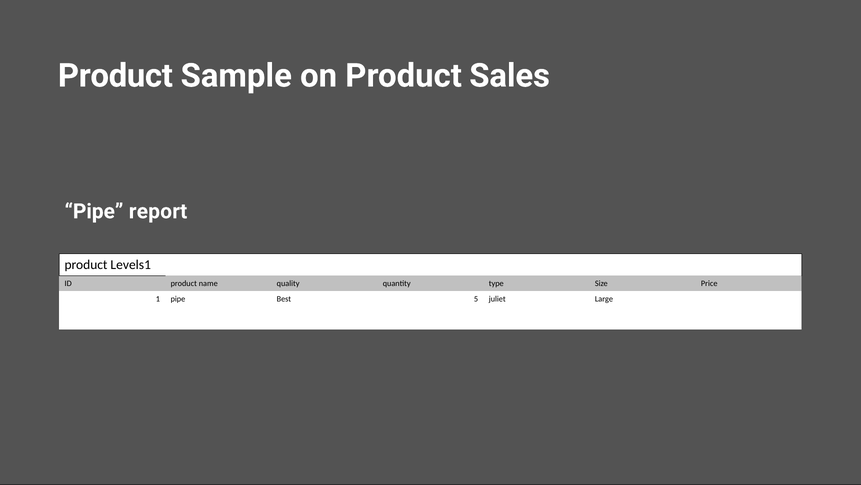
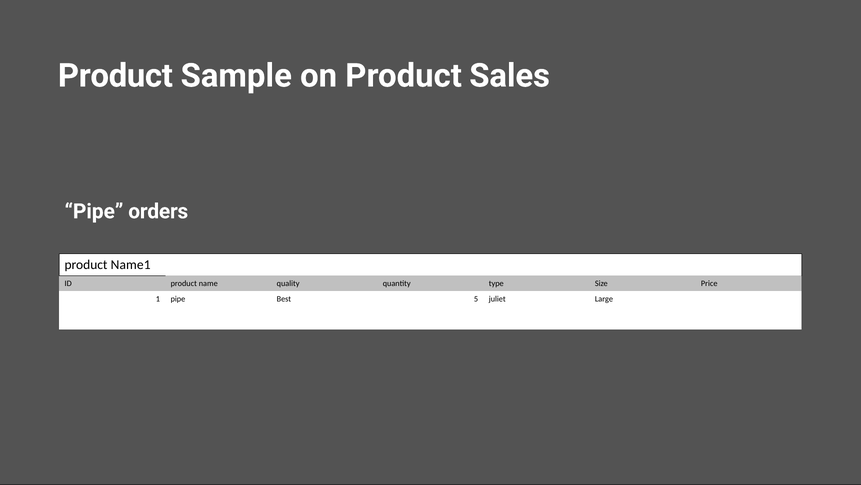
report: report -> orders (158, 211)
Levels1: Levels1 -> Name1 (131, 264)
